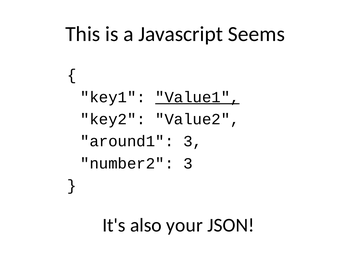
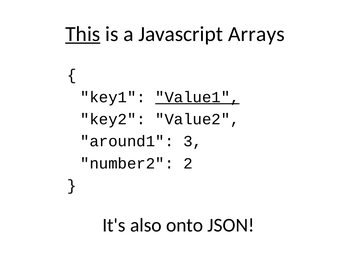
This underline: none -> present (83, 34)
Seems: Seems -> Arrays (256, 34)
number2 3: 3 -> 2 (188, 164)
your: your -> onto (185, 225)
